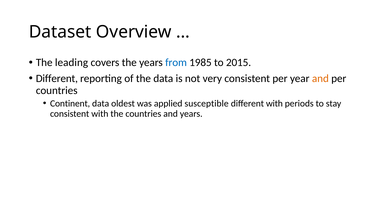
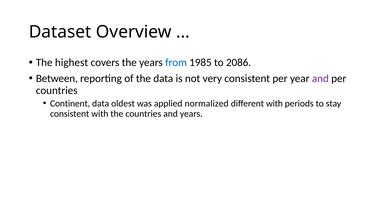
leading: leading -> highest (72, 62)
2015: 2015 -> 2086 (239, 62)
Different: Different -> Between (57, 78)
and colour: orange -> purple (320, 78)
susceptible: susceptible -> normalized (207, 103)
